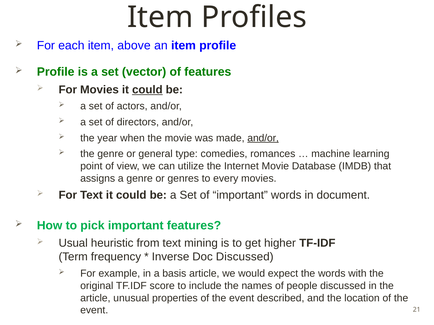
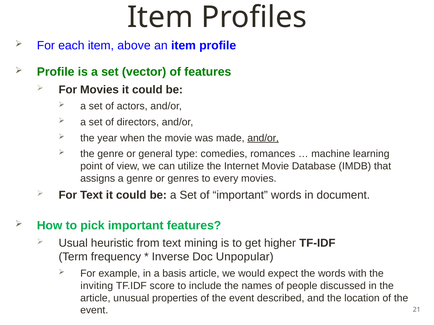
could underline: present -> none (147, 90)
Doc Discussed: Discussed -> Unpopular (245, 257)
original: original -> inviting (97, 286)
